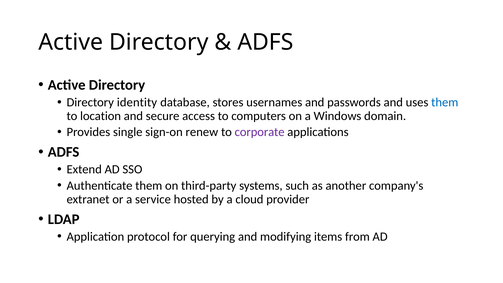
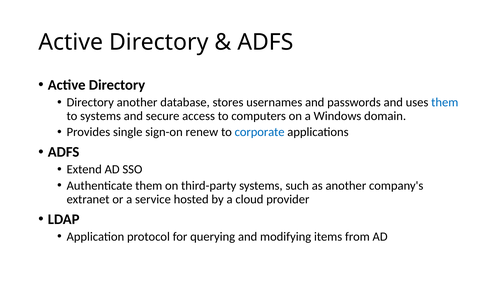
Directory identity: identity -> another (137, 102)
to location: location -> systems (101, 116)
corporate colour: purple -> blue (260, 132)
